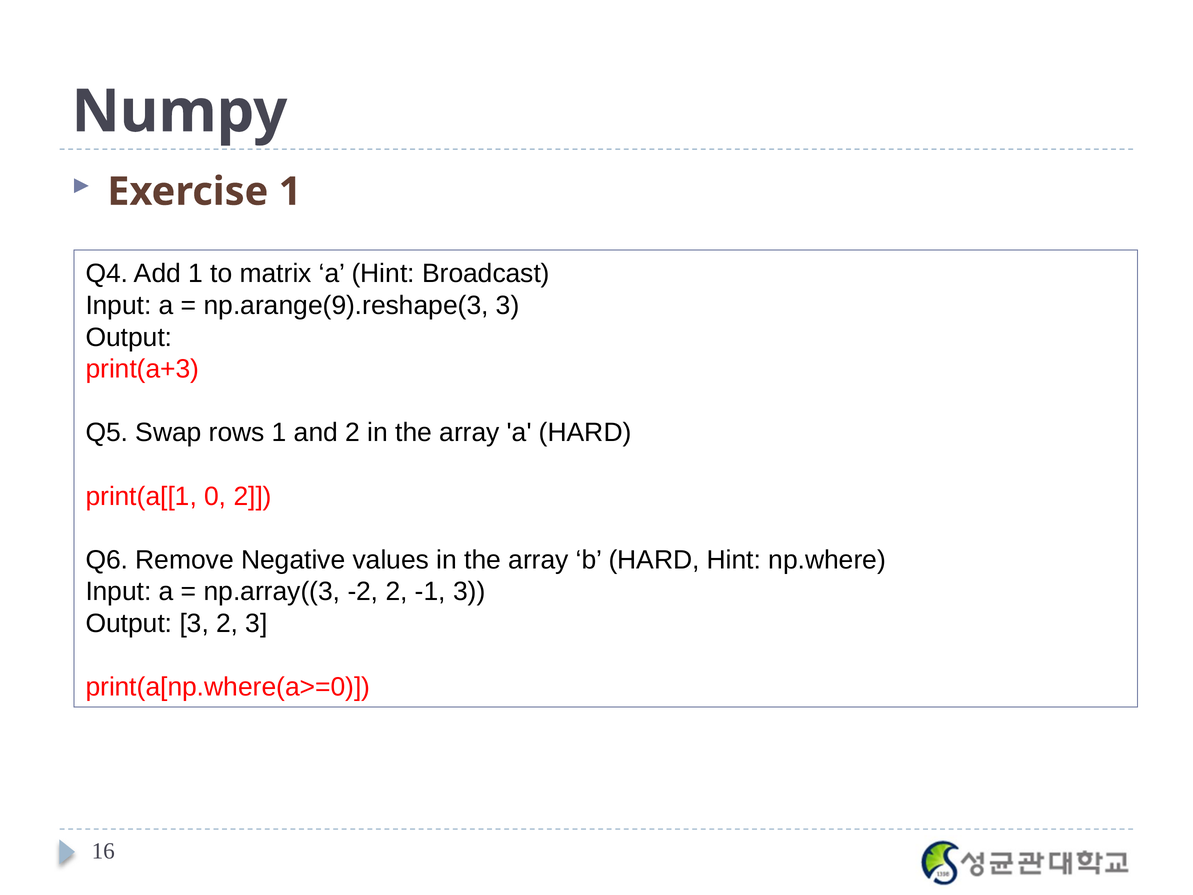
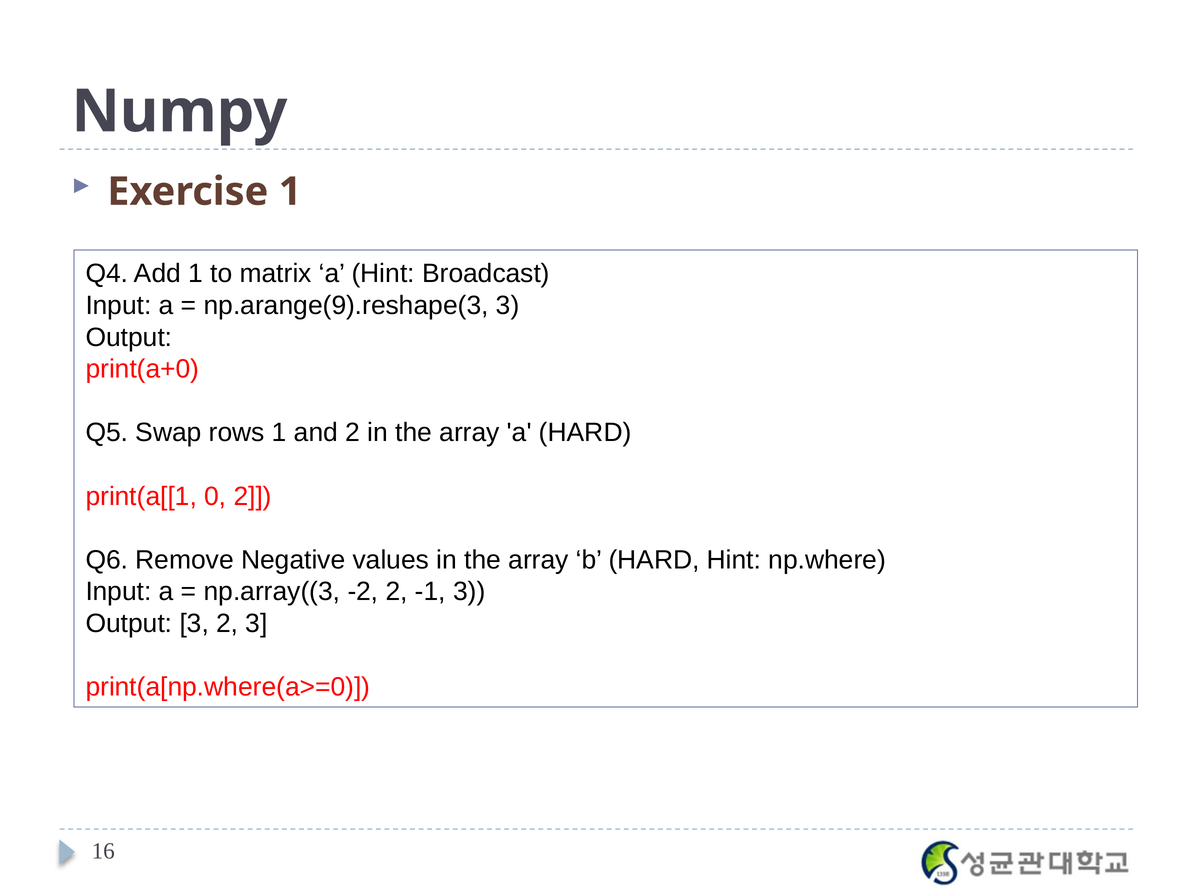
print(a+3: print(a+3 -> print(a+0 (142, 369)
